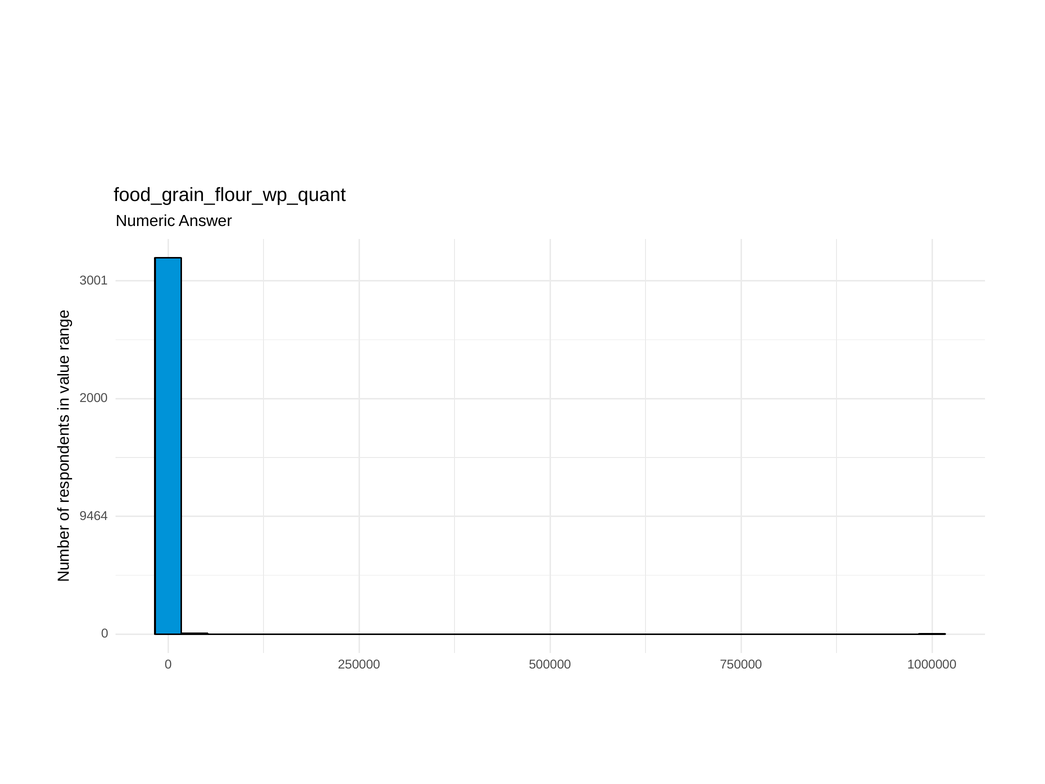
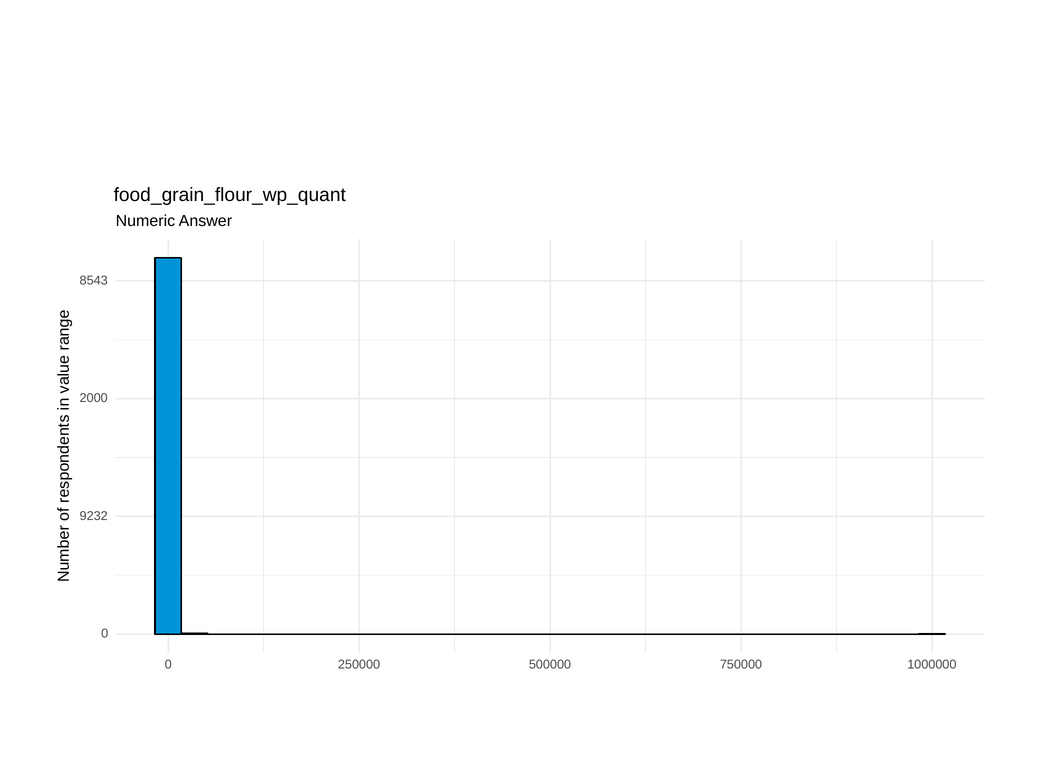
3001: 3001 -> 8543 (94, 280)
9464: 9464 -> 9232 (94, 516)
